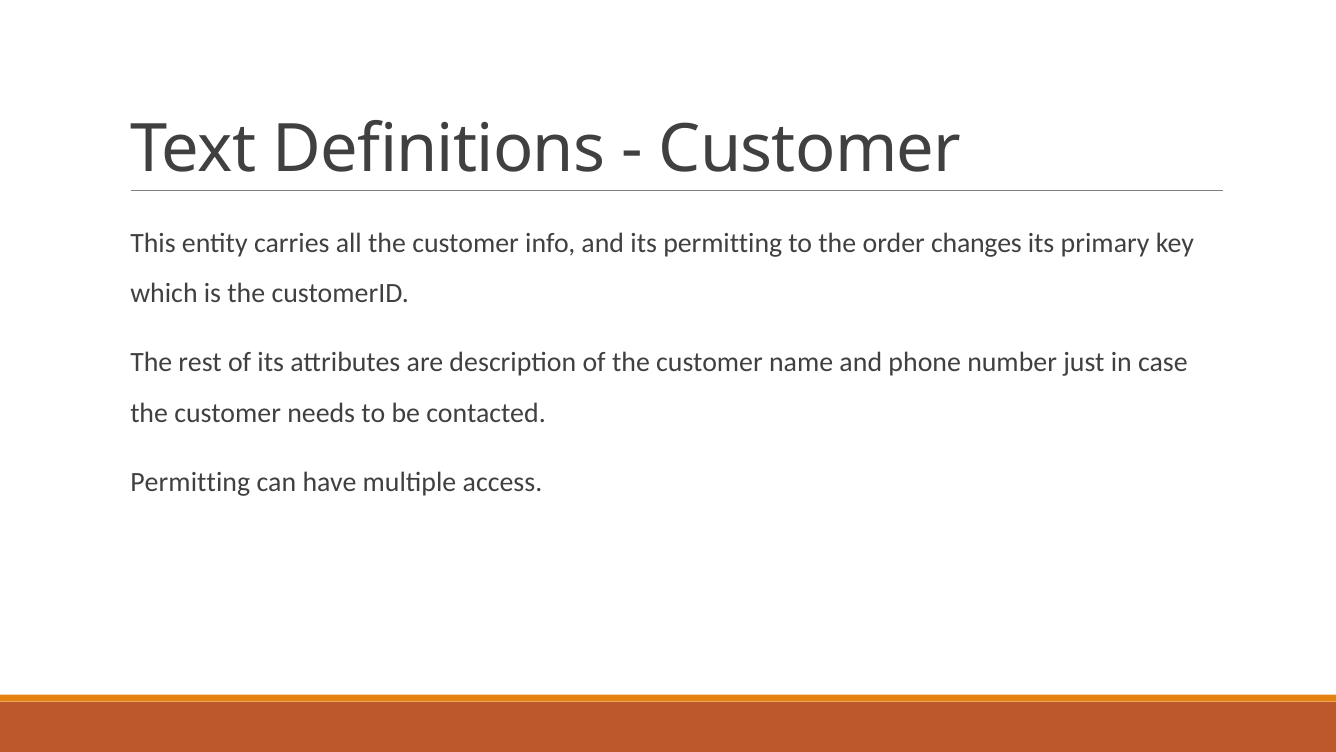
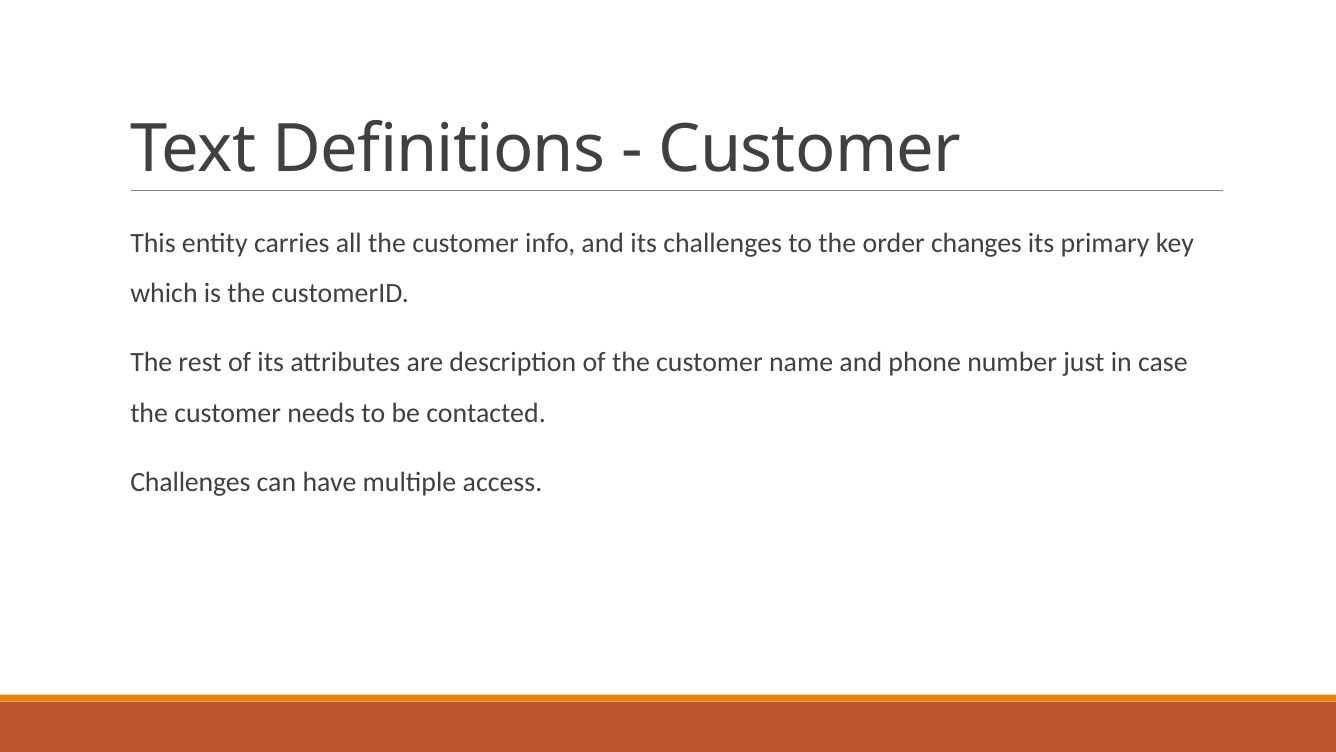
its permitting: permitting -> challenges (723, 243)
Permitting: Permitting -> Challenges (190, 482)
